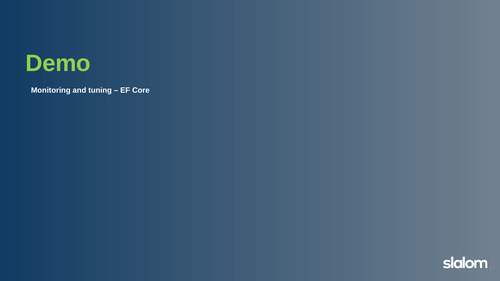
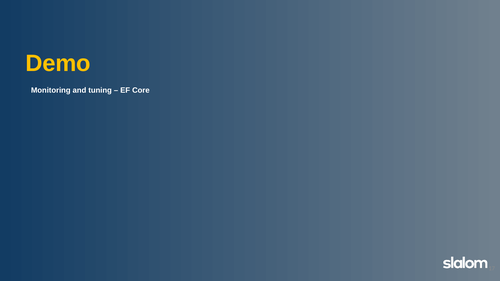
Demo colour: light green -> yellow (58, 63)
